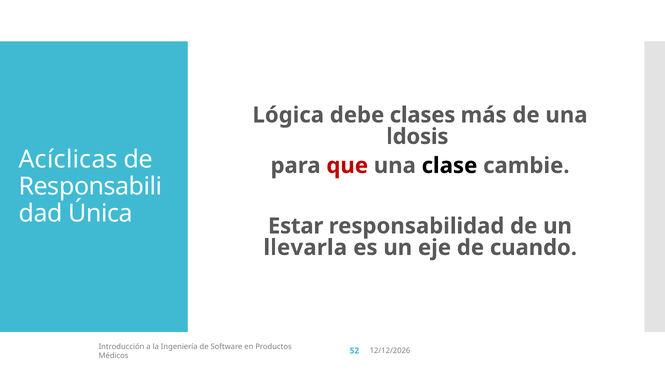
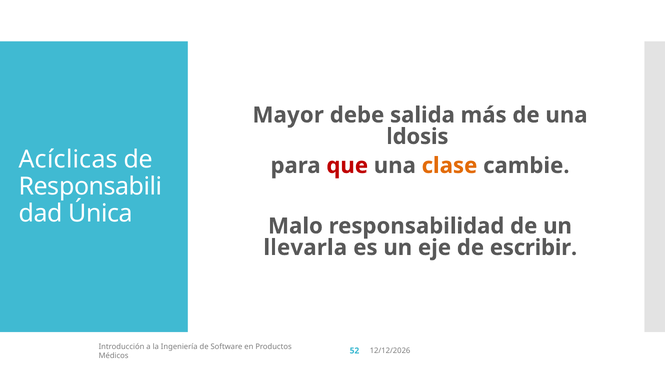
Lógica: Lógica -> Mayor (288, 115)
clases: clases -> salida (422, 115)
clase colour: black -> orange (449, 166)
Estar: Estar -> Malo (295, 226)
cuando: cuando -> escribir (533, 248)
